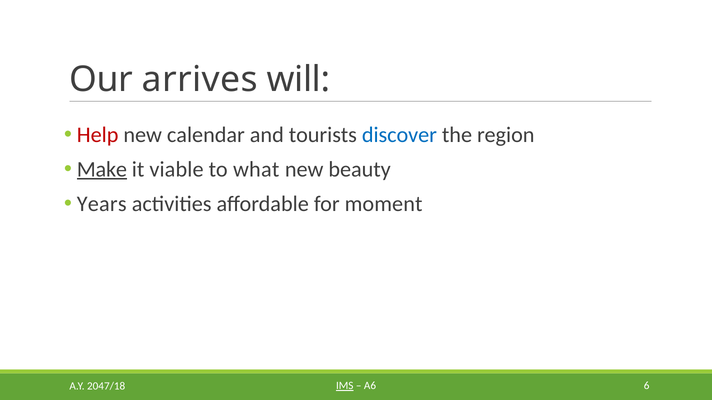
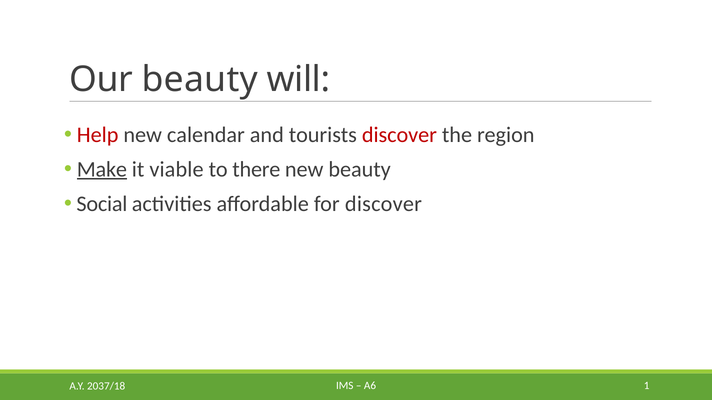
Our arrives: arrives -> beauty (200, 80)
discover colour: blue -> red (399, 135)
what: what -> there (256, 170)
Years: Years -> Social (102, 204)
for moment: moment -> discover (383, 204)
IMS underline: present -> none (345, 386)
6: 6 -> 1 (647, 386)
2047/18: 2047/18 -> 2037/18 (106, 386)
